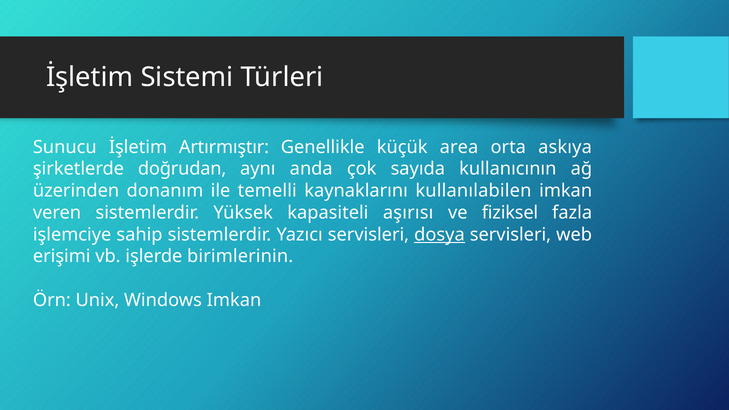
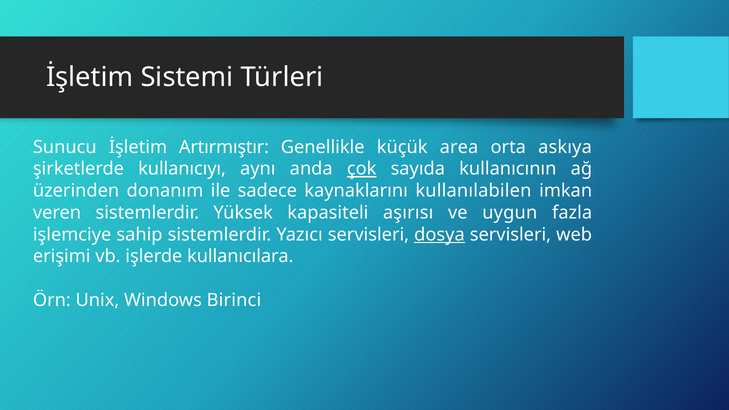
doğrudan: doğrudan -> kullanıcıyı (182, 169)
çok underline: none -> present (362, 169)
temelli: temelli -> sadece (267, 191)
fiziksel: fiziksel -> uygun (510, 213)
birimlerinin: birimlerinin -> kullanıcılara (240, 256)
Windows Imkan: Imkan -> Birinci (234, 300)
